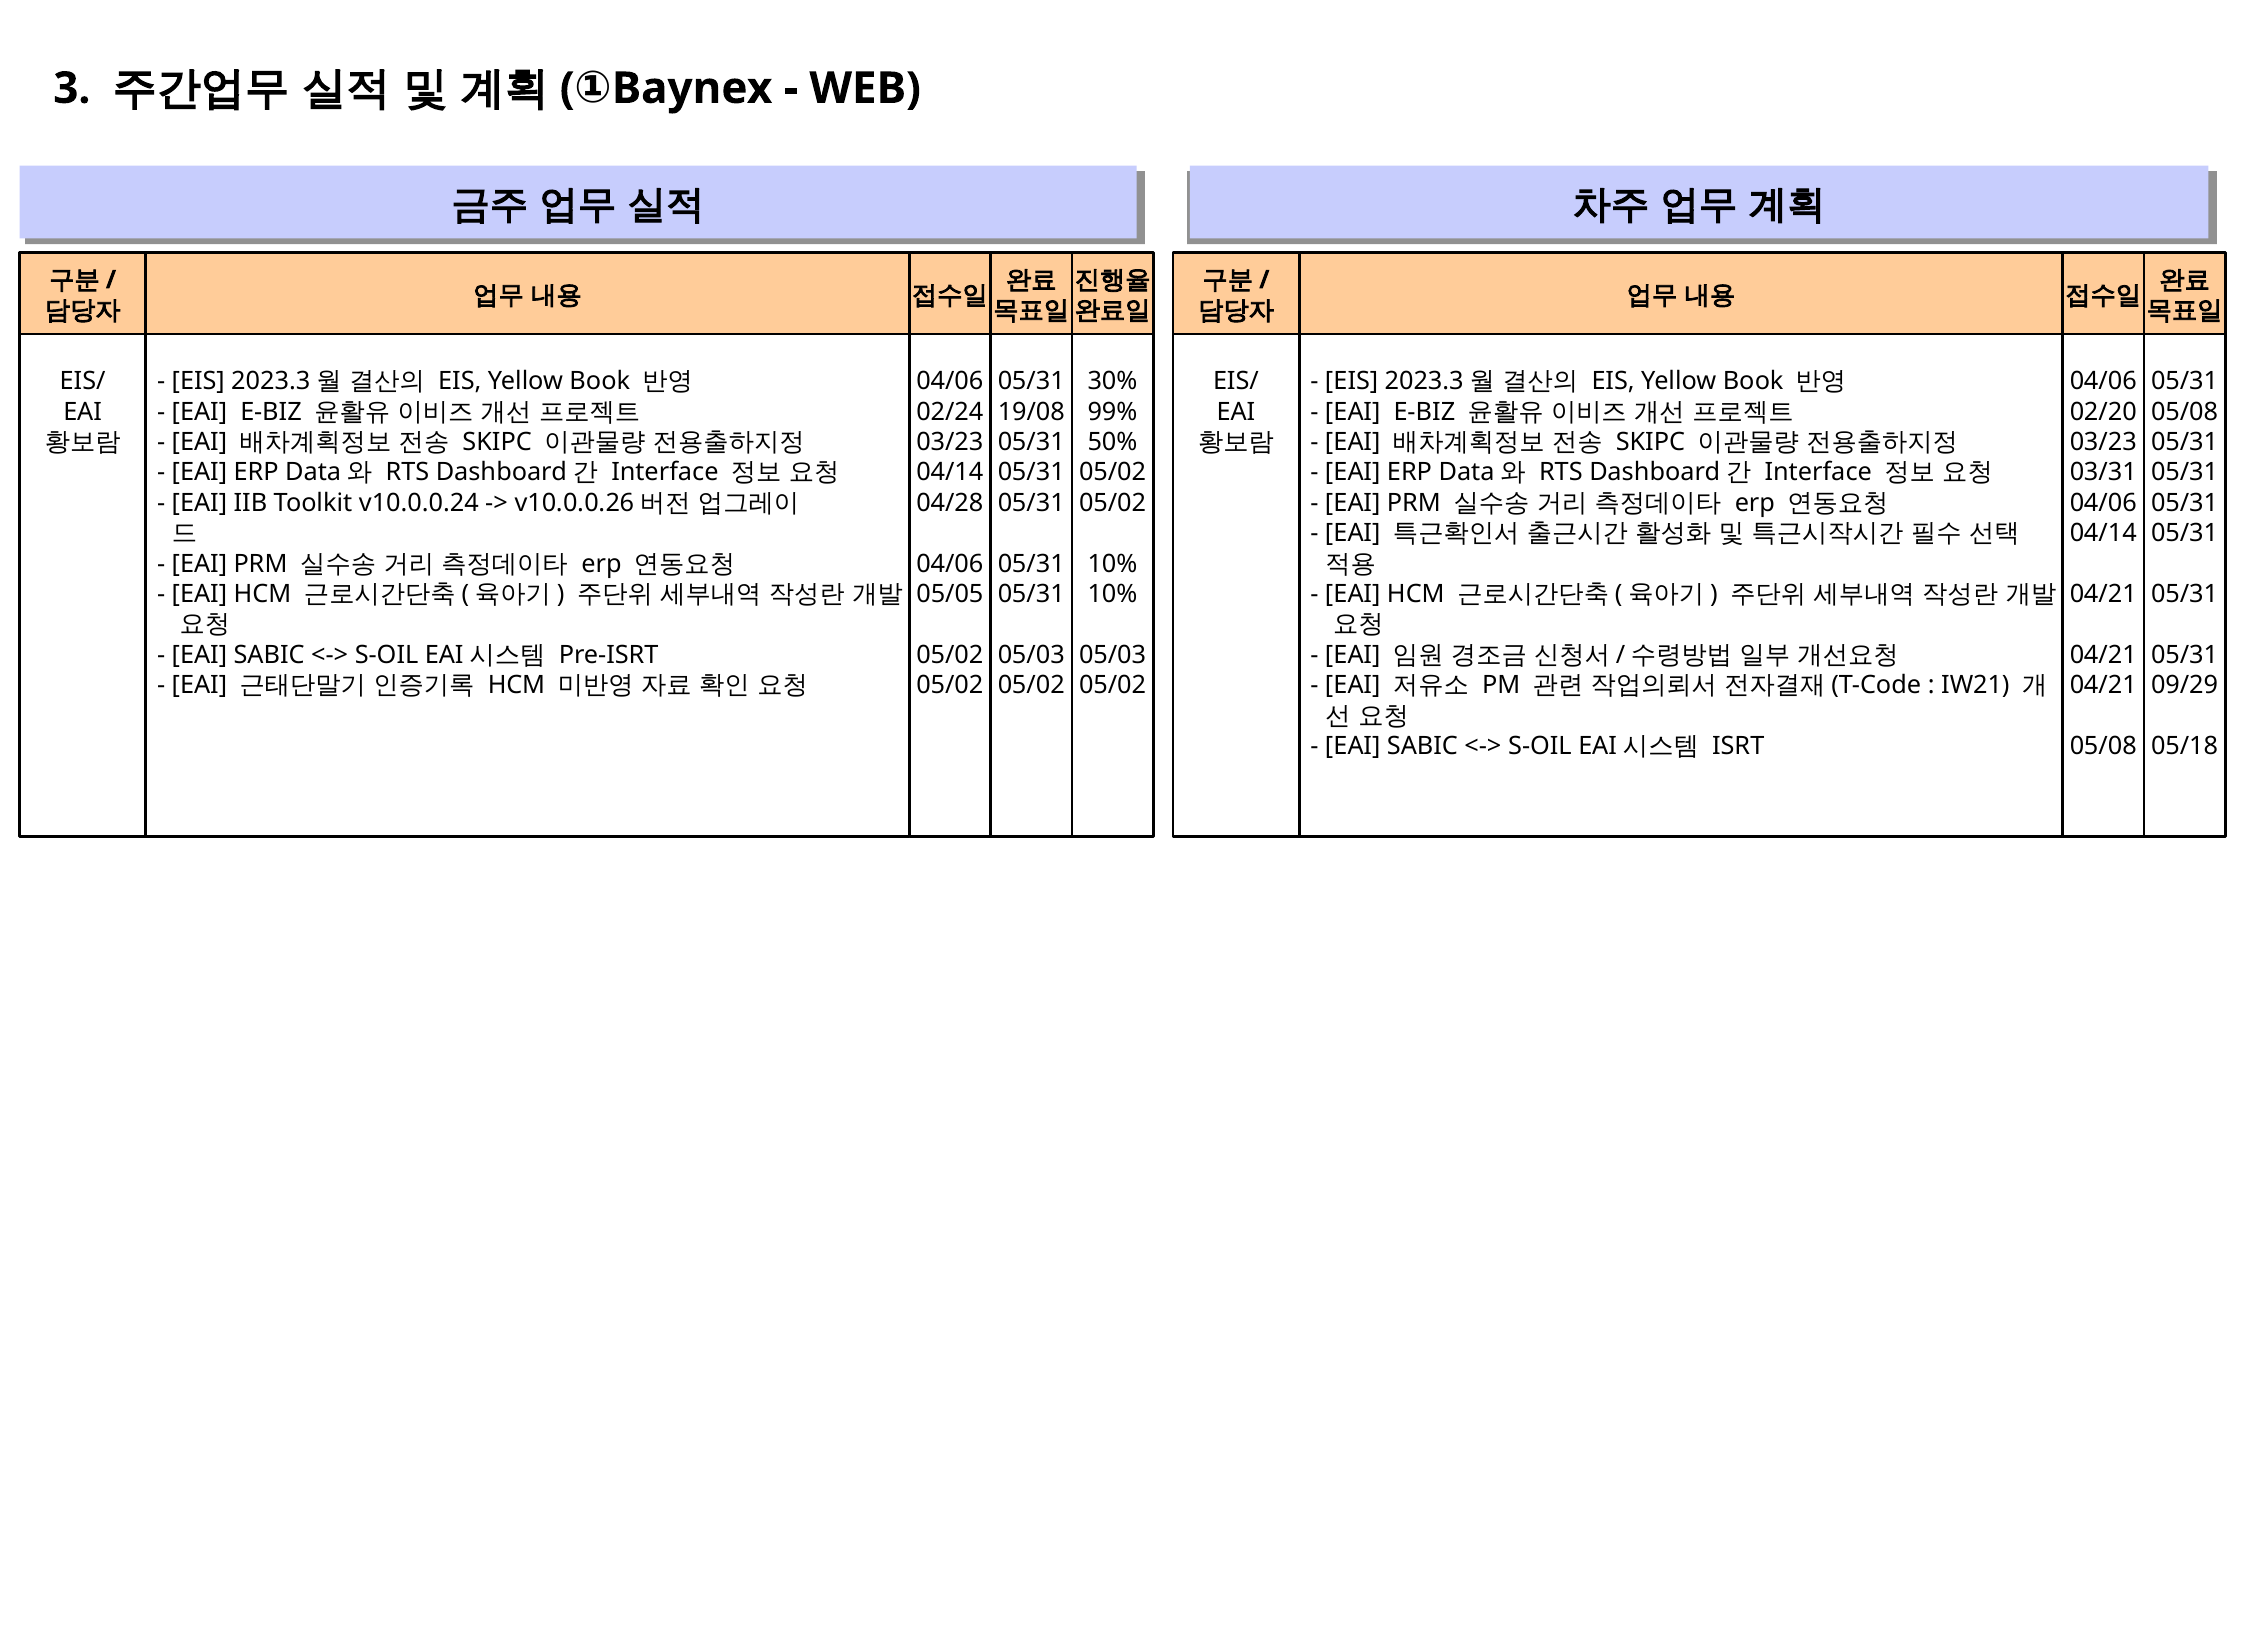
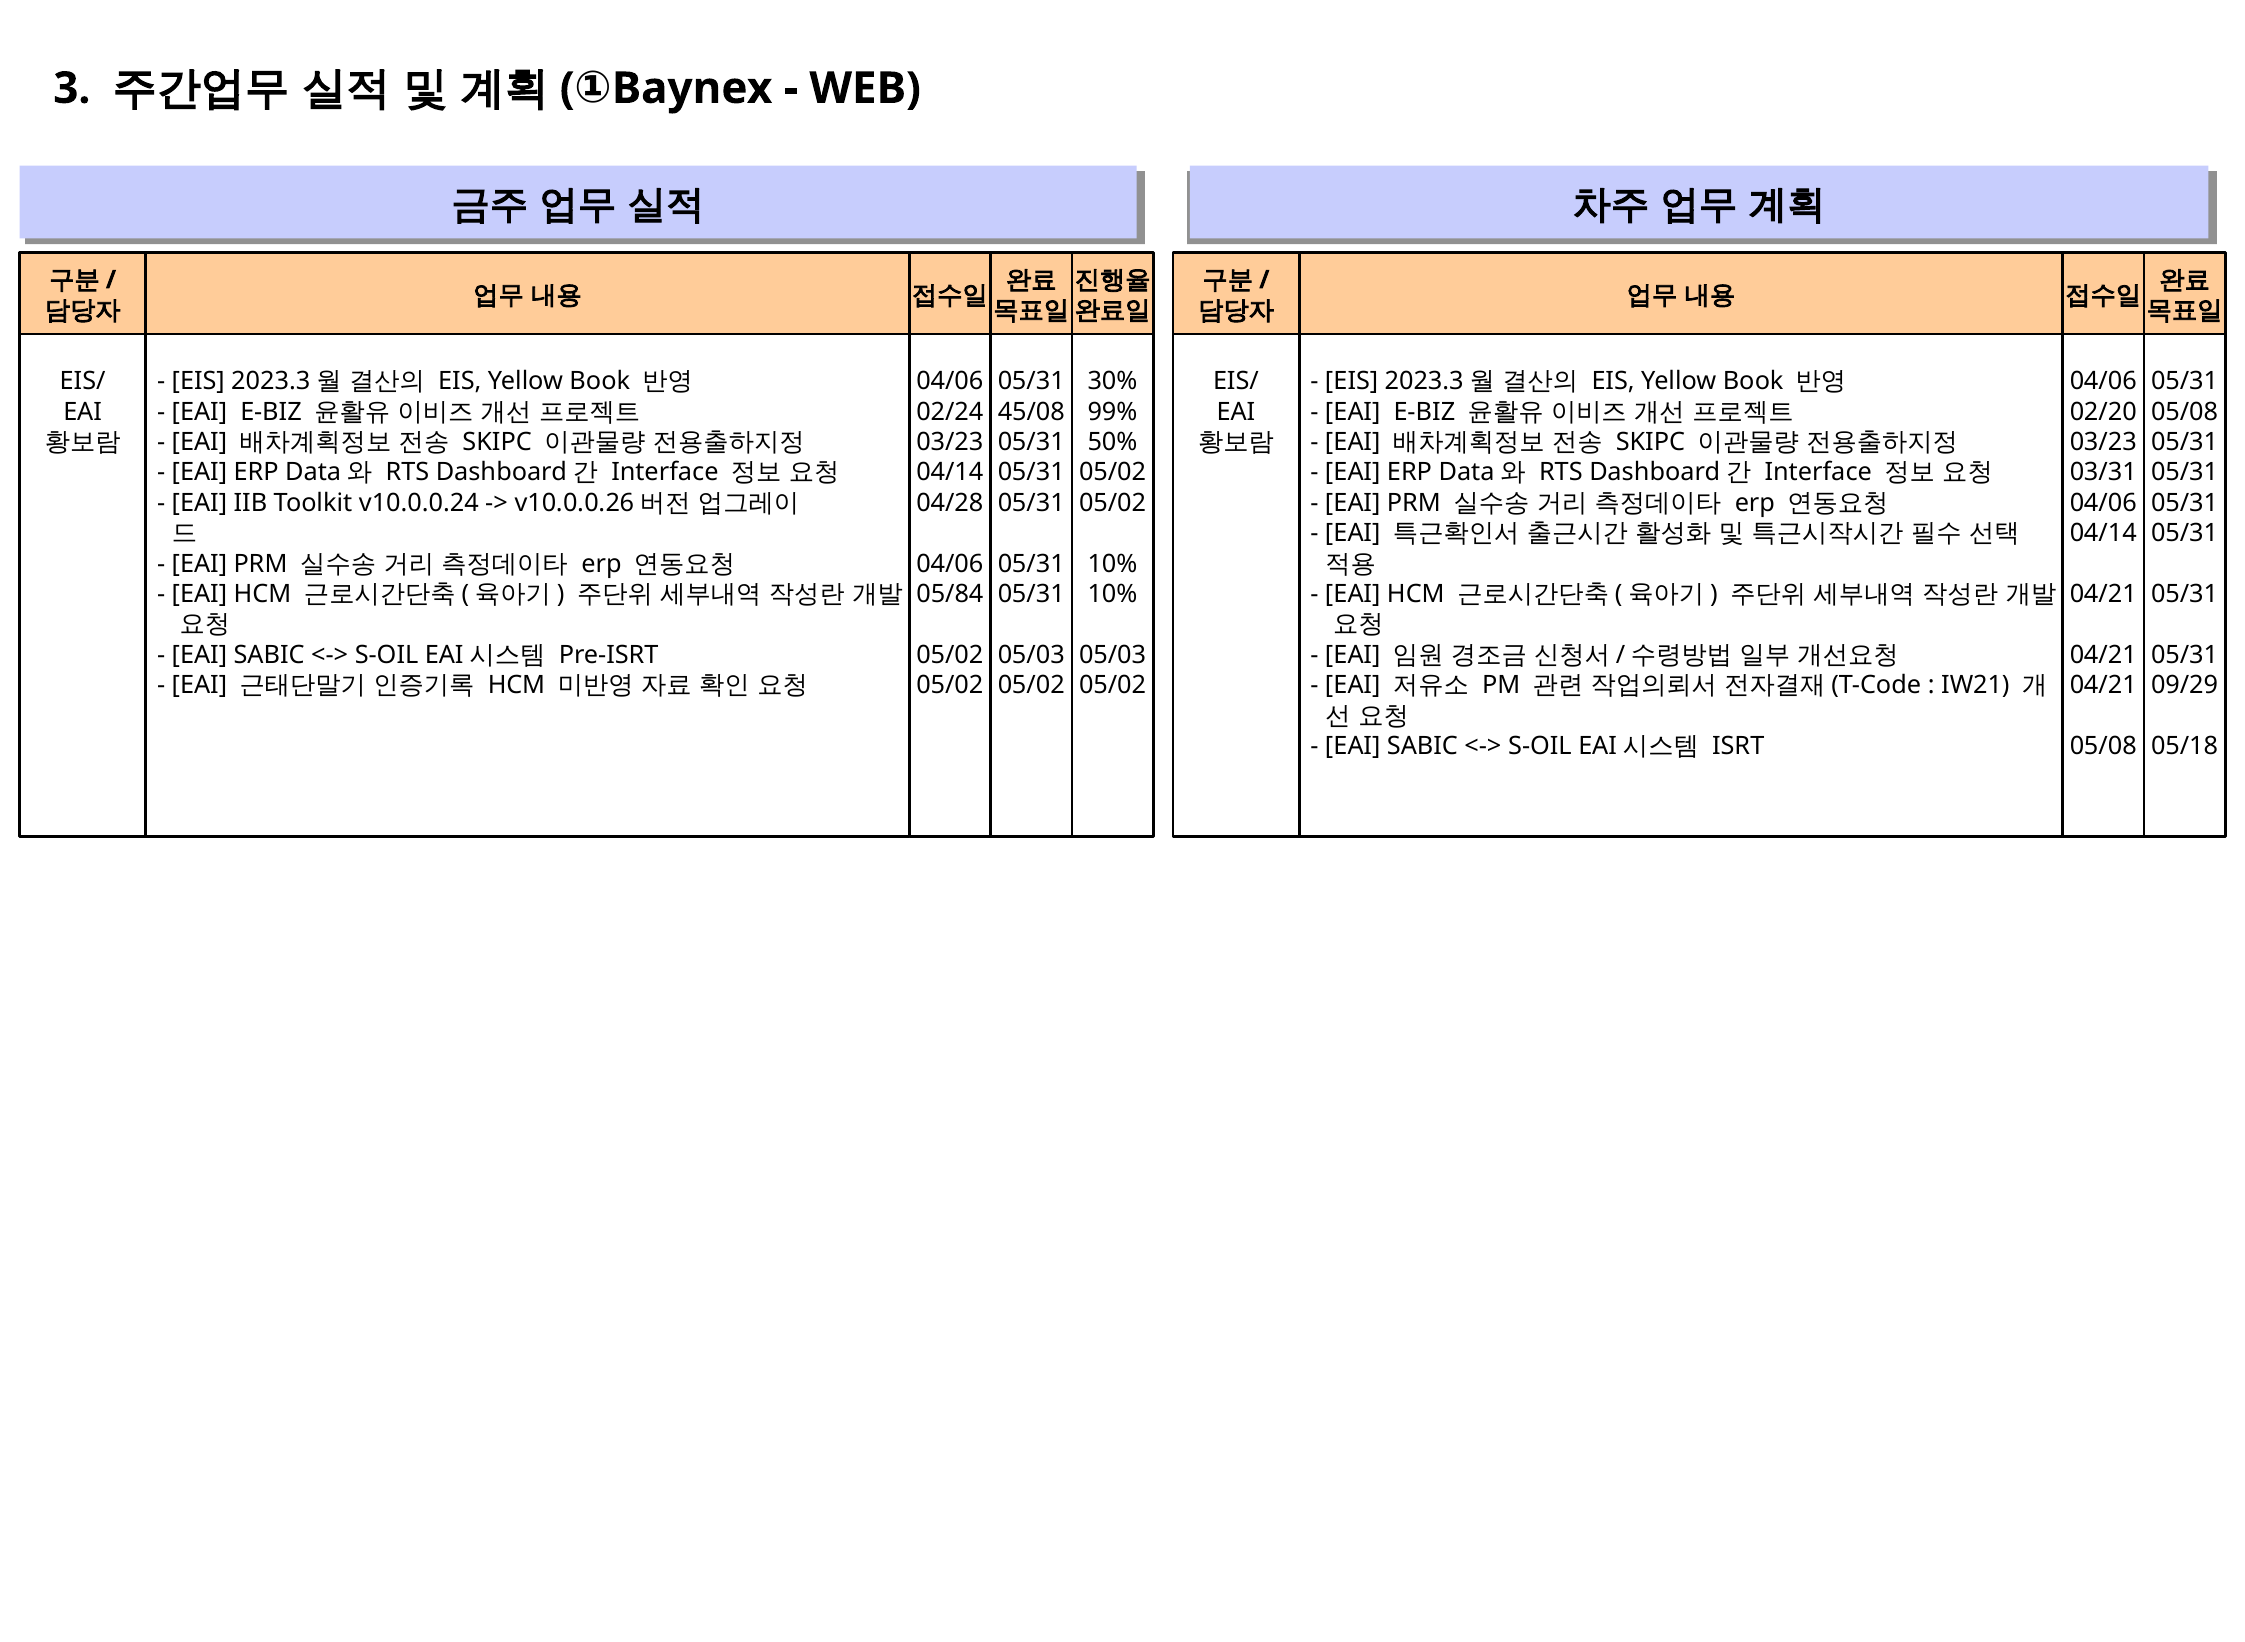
19/08: 19/08 -> 45/08 (1031, 412)
05/05: 05/05 -> 05/84 (950, 594)
